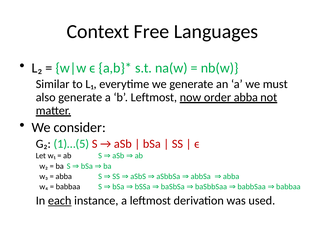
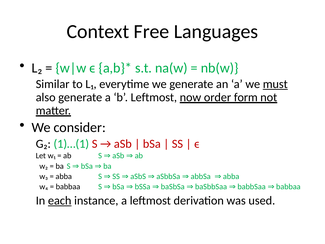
must underline: none -> present (275, 84)
order abba: abba -> form (246, 97)
1)…(5: 1)…(5 -> 1)…(1 (71, 144)
